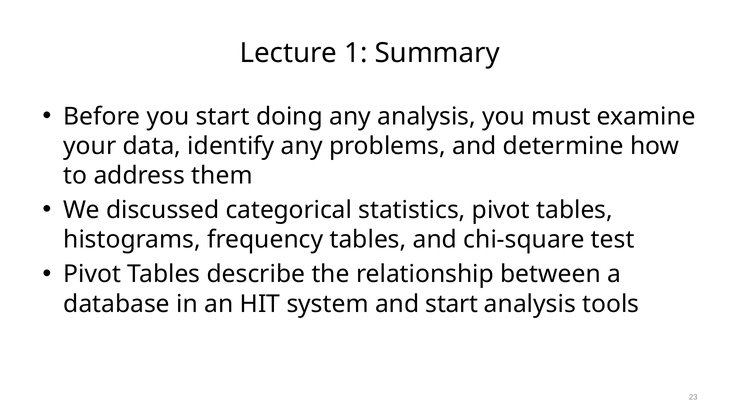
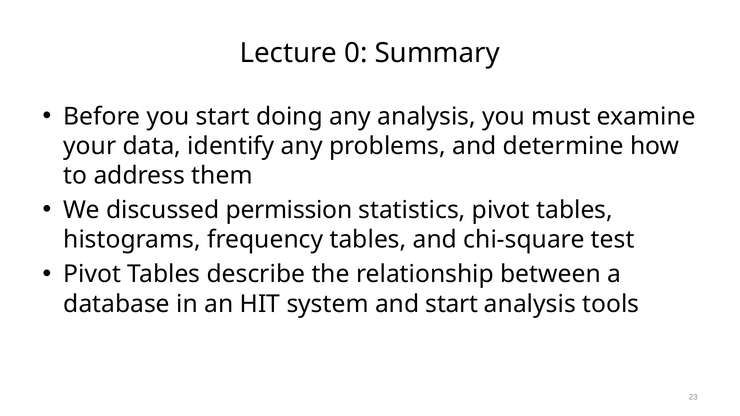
1: 1 -> 0 (356, 53)
categorical: categorical -> permission (289, 210)
